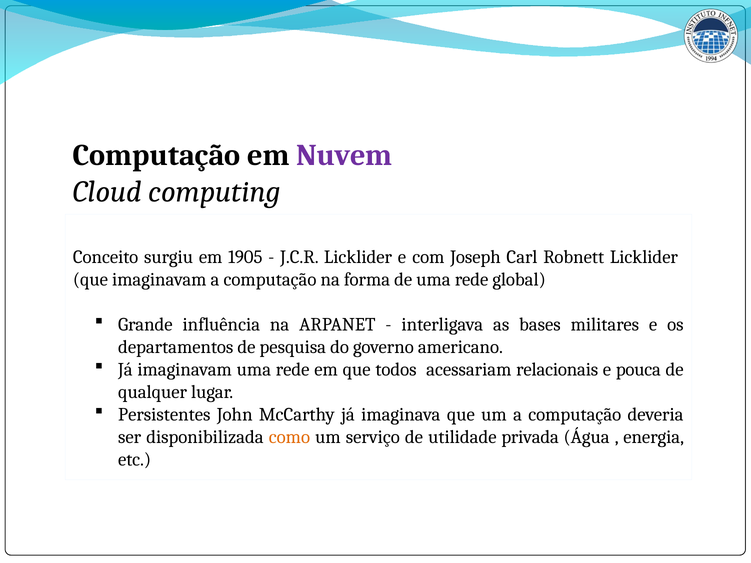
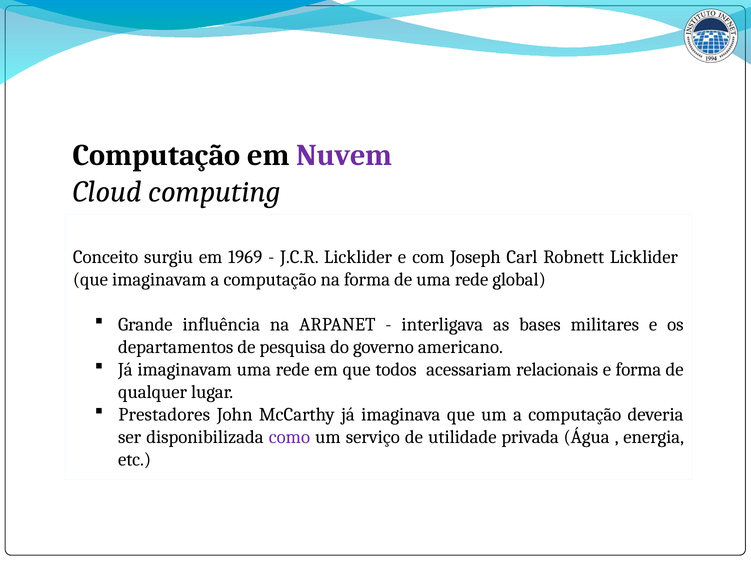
1905: 1905 -> 1969 (245, 257)
e pouca: pouca -> forma (638, 370)
Persistentes: Persistentes -> Prestadores (164, 415)
como colour: orange -> purple (289, 437)
